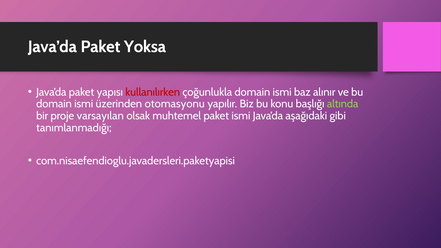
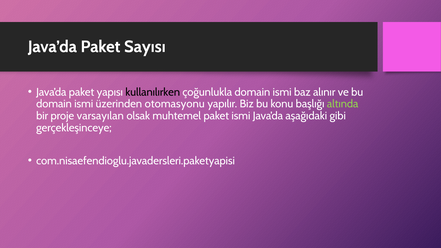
Yoksa: Yoksa -> Sayısı (145, 47)
kullanılırken colour: red -> black (153, 92)
tanımlanmadığı: tanımlanmadığı -> gerçekleşinceye (74, 128)
